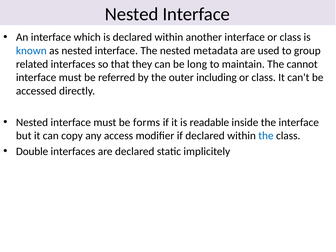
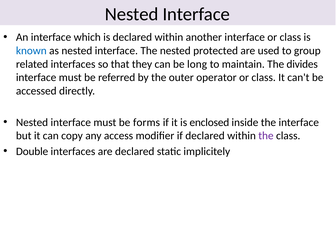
metadata: metadata -> protected (216, 51)
cannot: cannot -> divides (302, 64)
including: including -> operator (216, 78)
readable: readable -> enclosed (209, 122)
the colour: blue -> purple (266, 136)
